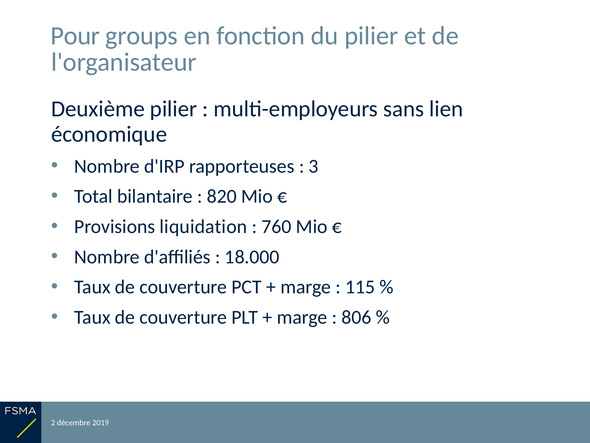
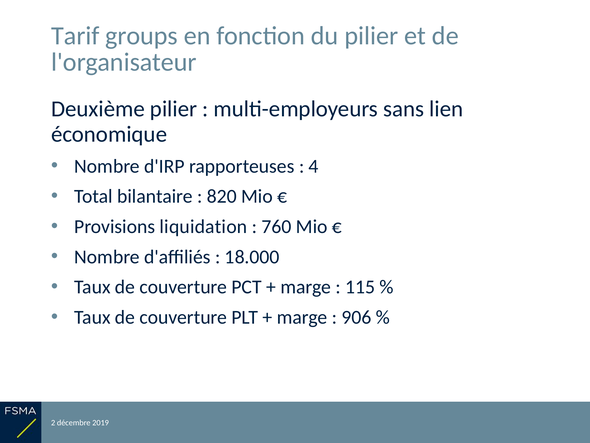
Pour: Pour -> Tarif (75, 36)
3: 3 -> 4 (314, 166)
806: 806 -> 906 (356, 317)
